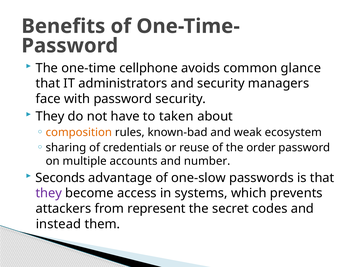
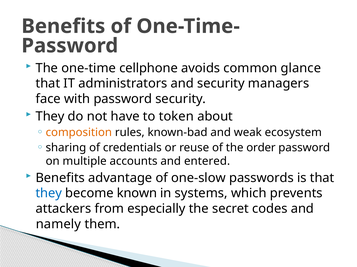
taken: taken -> token (176, 117)
number: number -> entered (207, 162)
Seconds: Seconds -> Benefits (60, 178)
they colour: purple -> blue (49, 194)
access: access -> known (137, 194)
represent: represent -> especially (156, 209)
instead: instead -> namely (58, 225)
